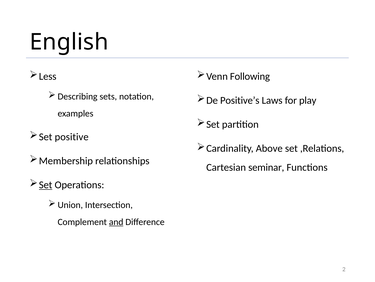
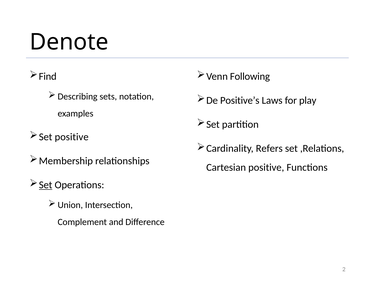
English: English -> Denote (69, 42)
Less: Less -> Find (48, 76)
Above: Above -> Refers (269, 148)
Cartesian seminar: seminar -> positive (266, 167)
and underline: present -> none (116, 221)
